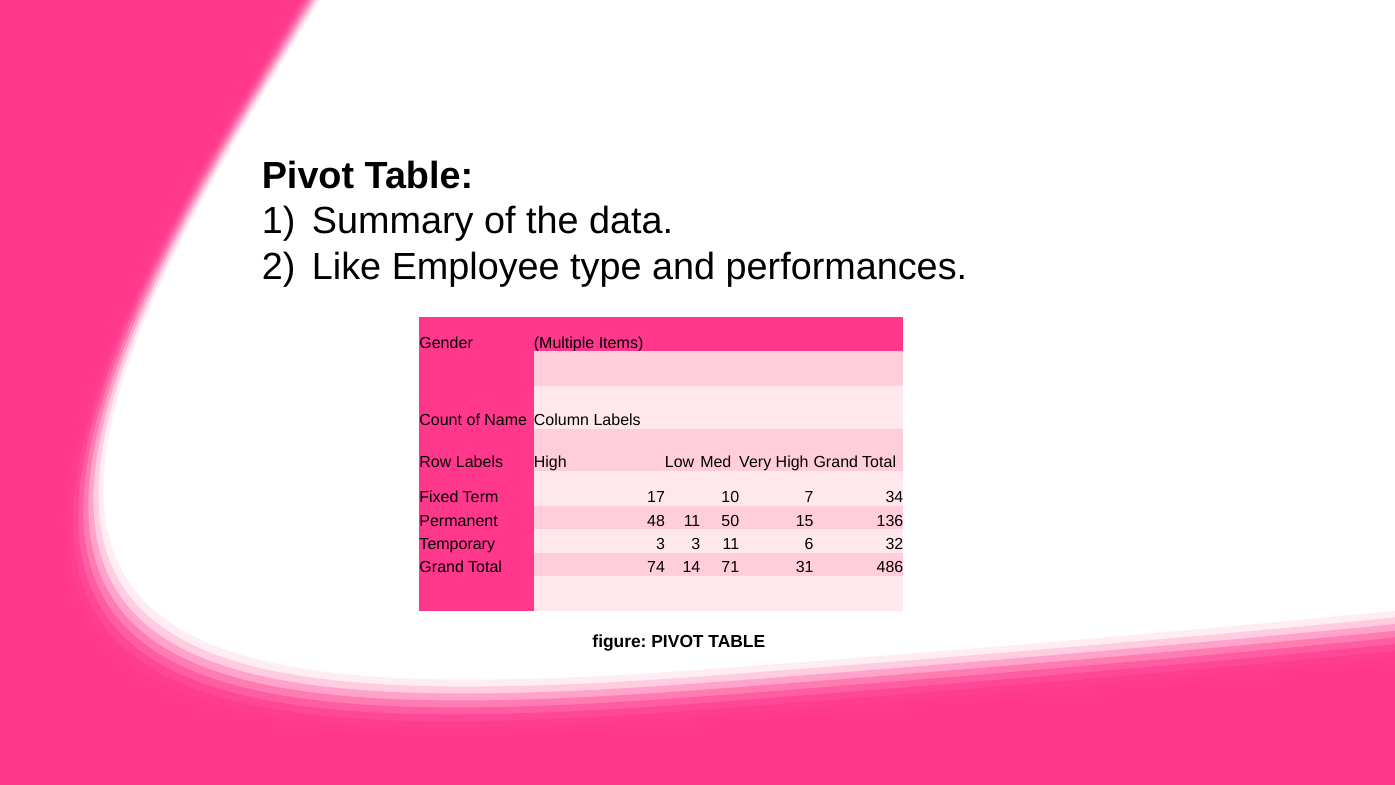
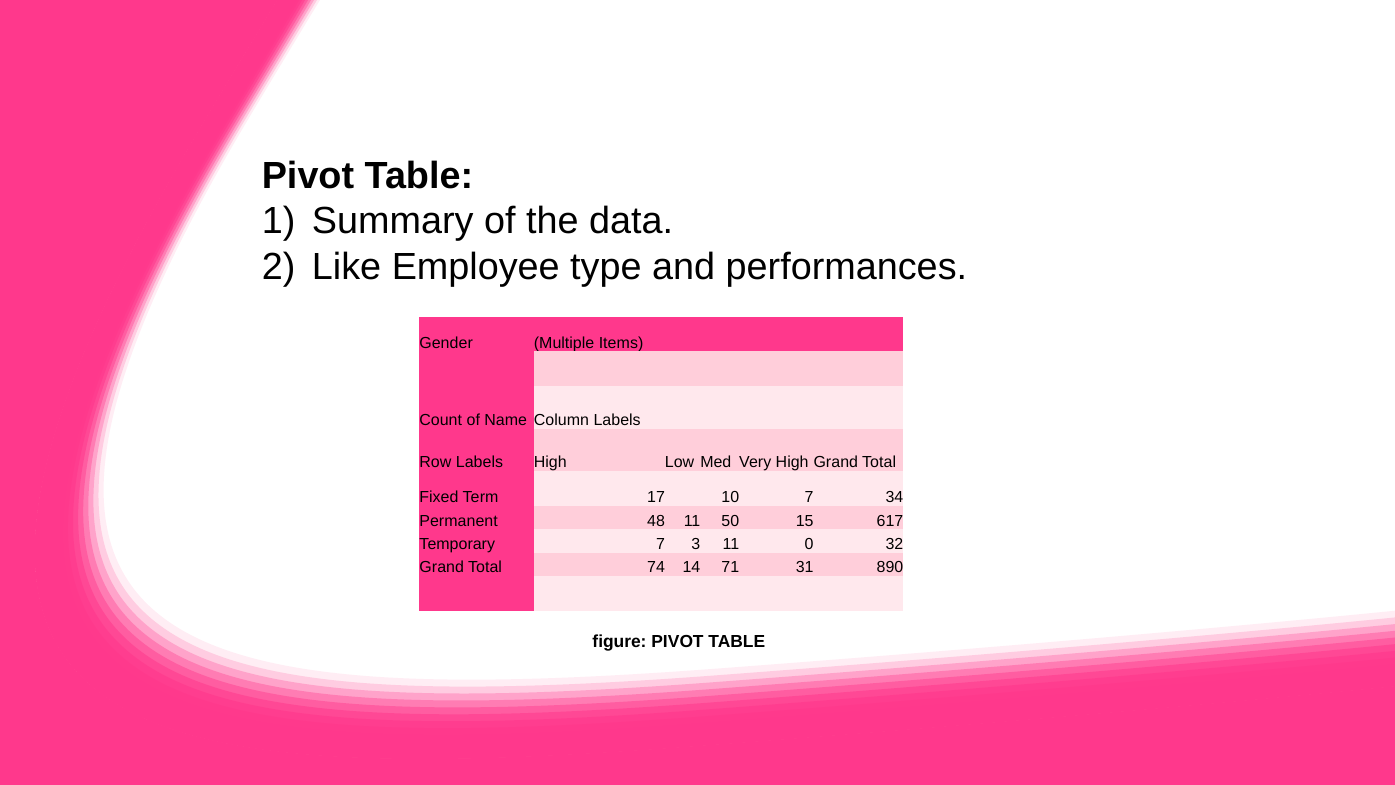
136: 136 -> 617 (890, 521)
Temporary 3: 3 -> 7 (661, 544)
6: 6 -> 0 (809, 544)
486: 486 -> 890 (890, 567)
